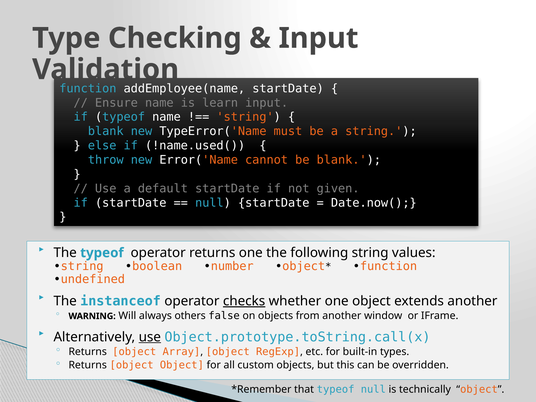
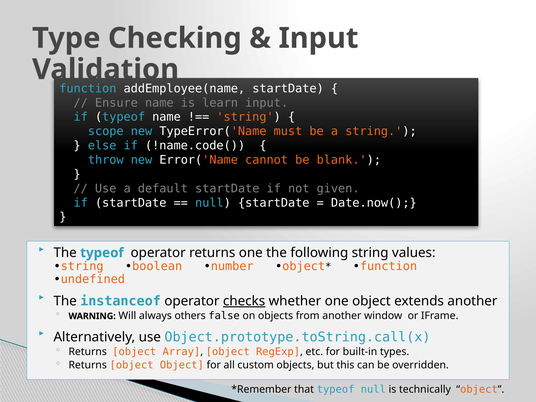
blank: blank -> scope (106, 131)
!name.used(: !name.used( -> !name.code( (195, 146)
use underline: present -> none (150, 337)
